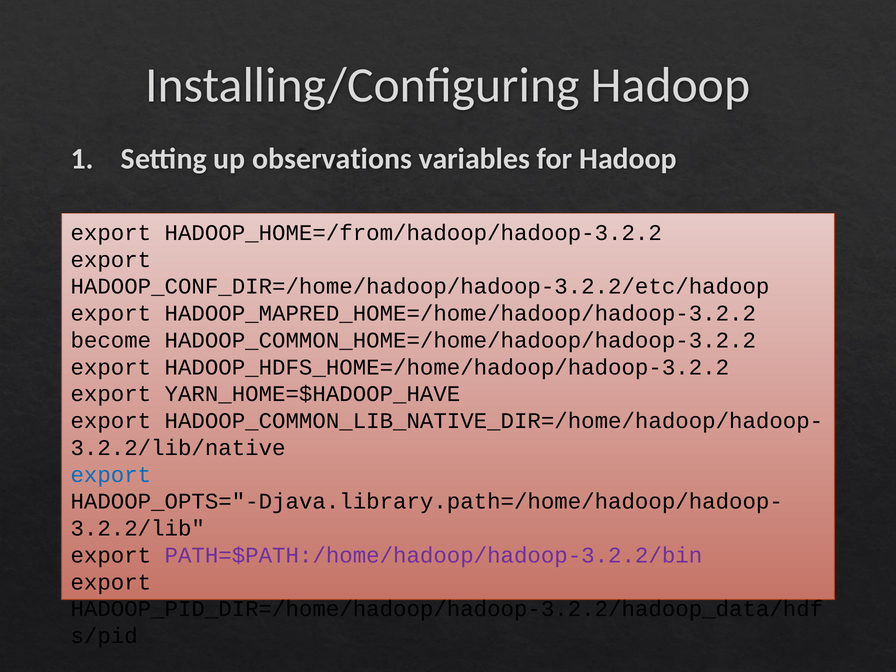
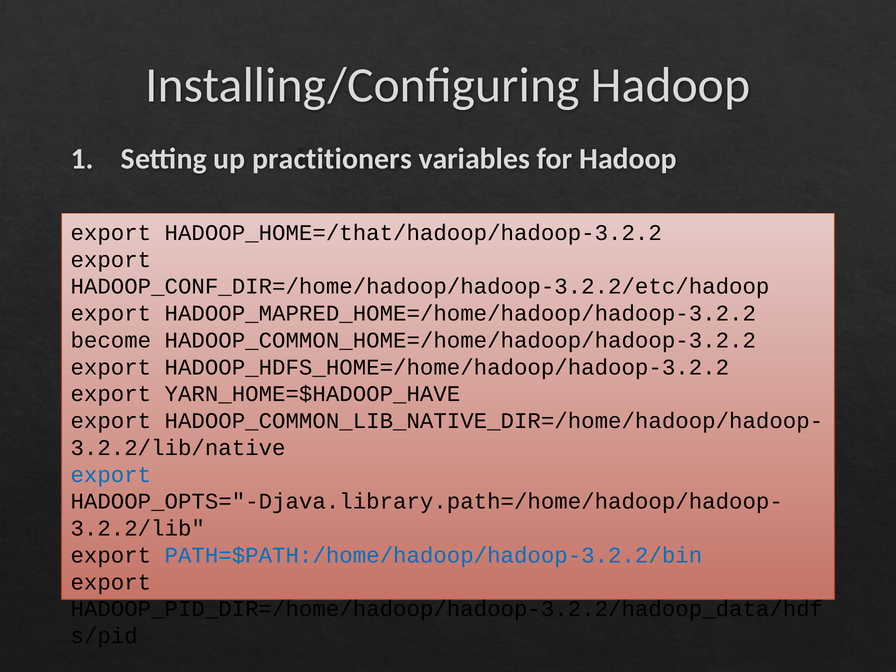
observations: observations -> practitioners (332, 159)
HADOOP_HOME=/from/hadoop/hadoop-3.2.2: HADOOP_HOME=/from/hadoop/hadoop-3.2.2 -> HADOOP_HOME=/that/hadoop/hadoop-3.2.2 (413, 233)
PATH=$PATH:/home/hadoop/hadoop-3.2.2/bin colour: purple -> blue (433, 555)
